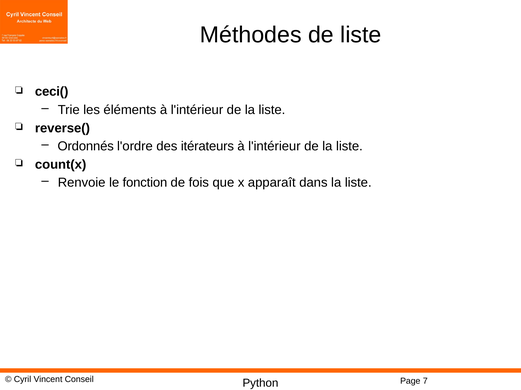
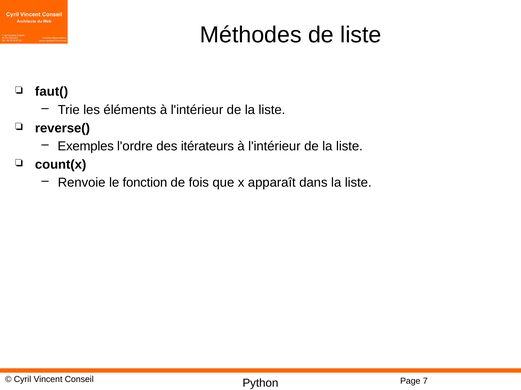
ceci(: ceci( -> faut( (52, 92)
Ordonnés: Ordonnés -> Exemples (86, 147)
